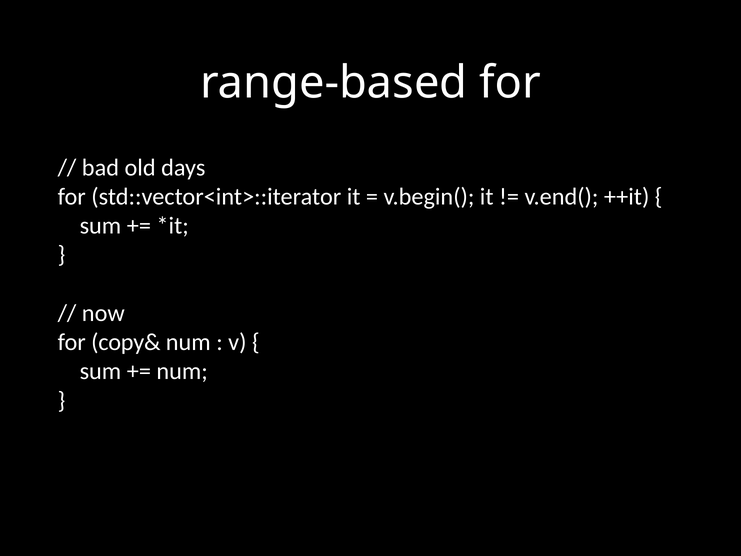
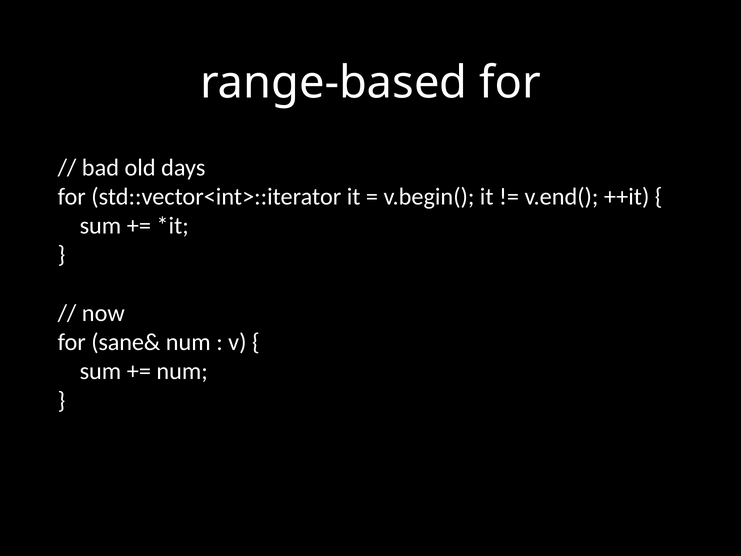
copy&: copy& -> sane& (126, 342)
